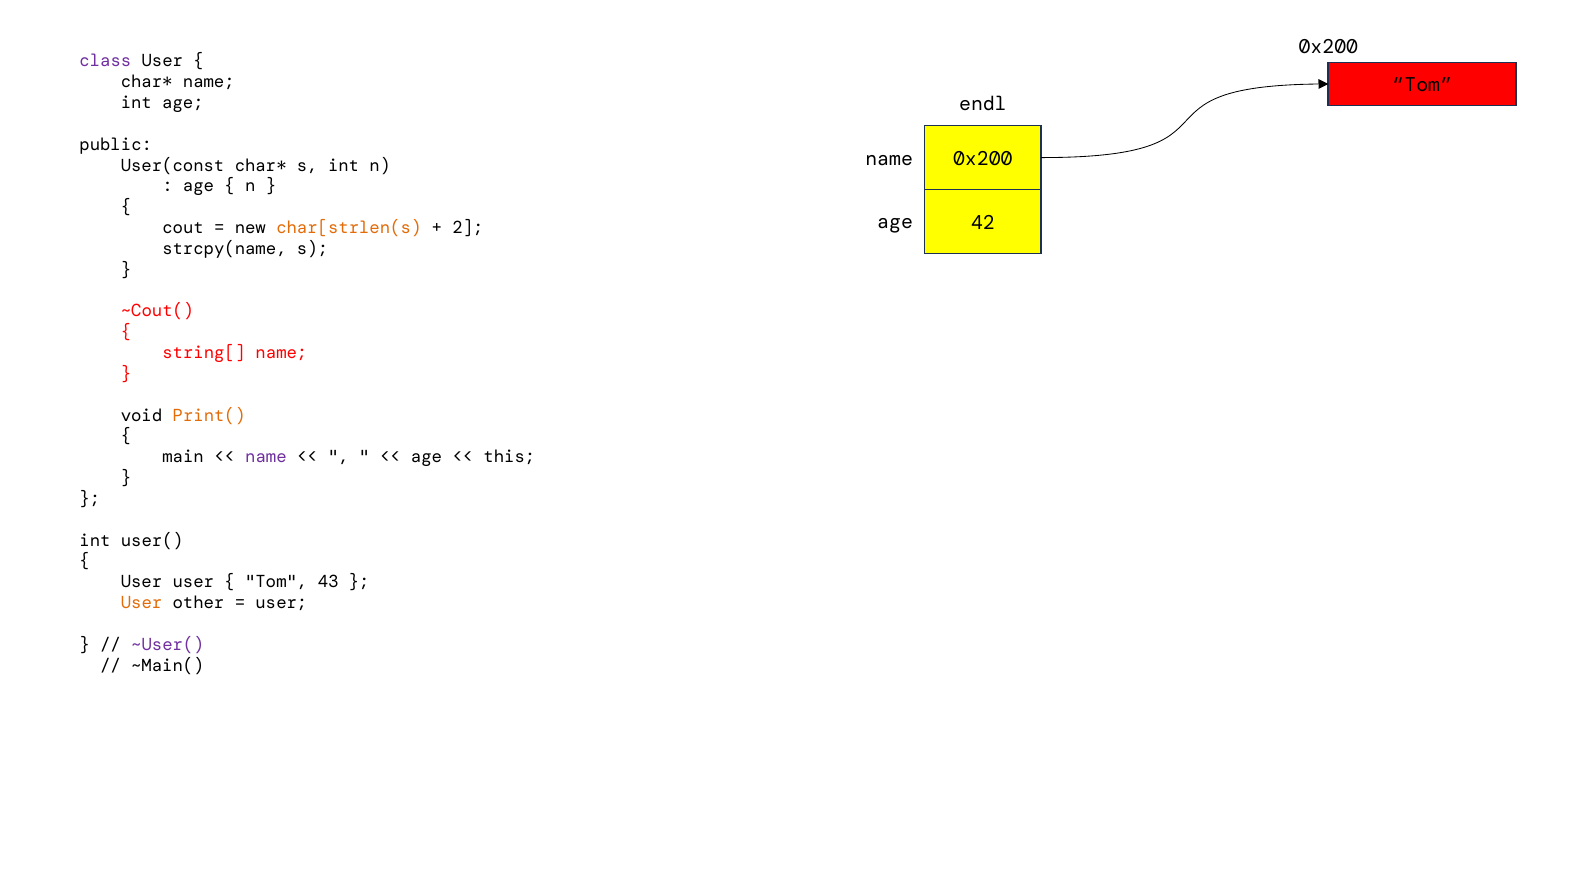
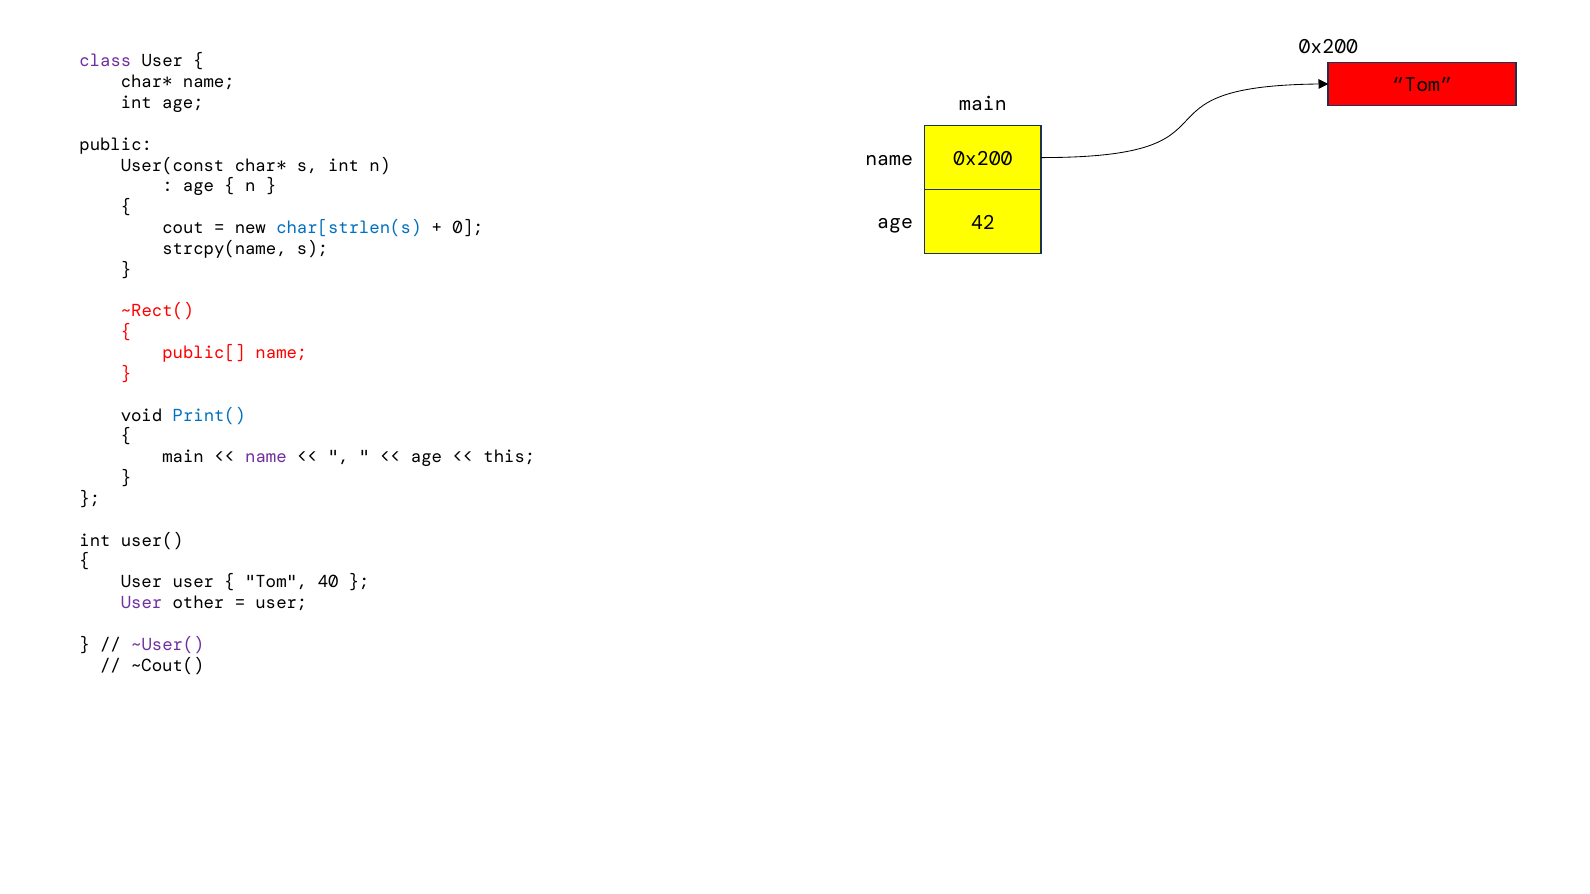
endl: endl -> main (983, 104)
char[strlen(s colour: orange -> blue (349, 228)
2: 2 -> 0 (468, 228)
~Cout(: ~Cout( -> ~Rect( (157, 311)
string[: string[ -> public[ (204, 353)
Print( colour: orange -> blue (209, 415)
43: 43 -> 40 (328, 582)
User colour: orange -> purple (142, 603)
~Main(: ~Main( -> ~Cout( (167, 666)
